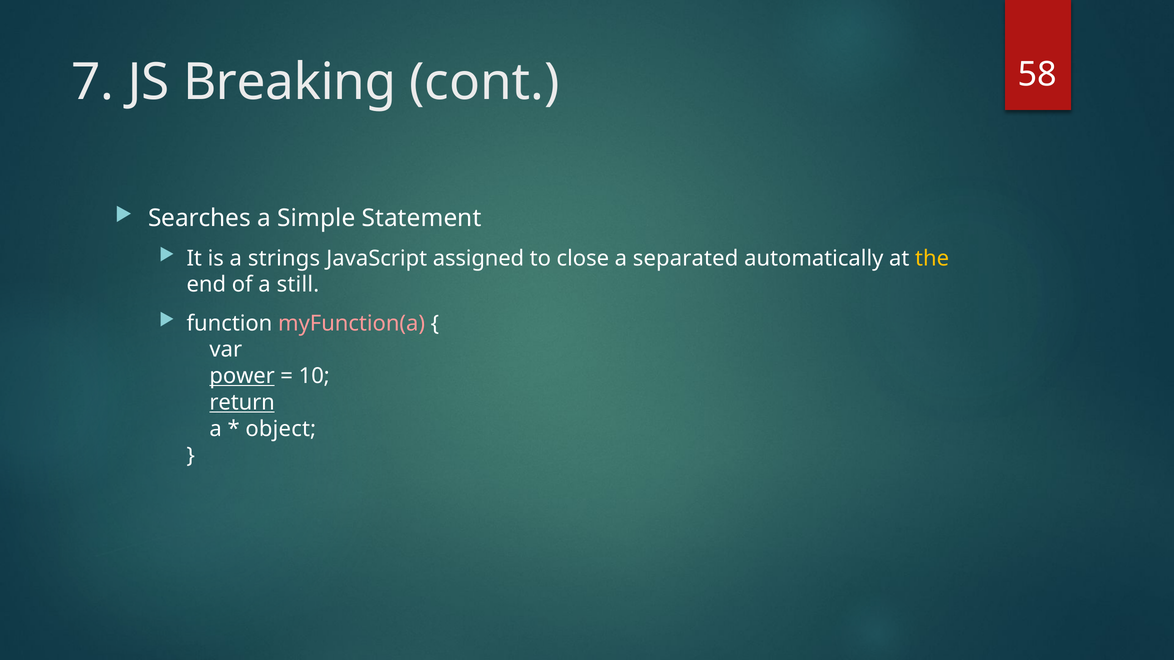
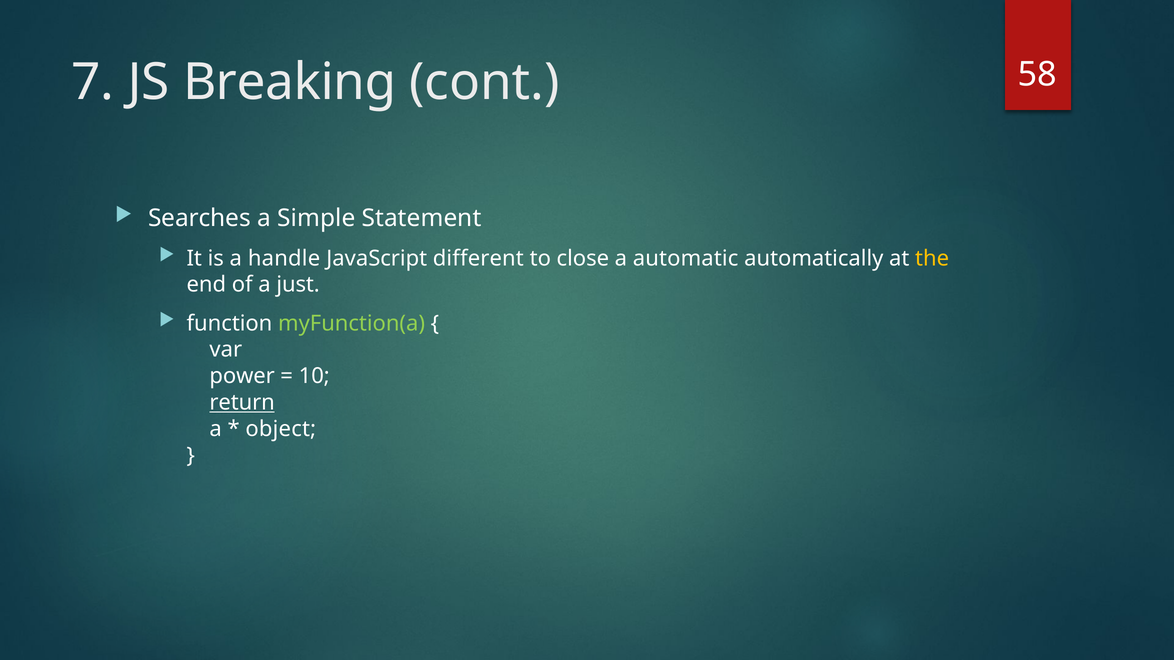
strings: strings -> handle (284, 258)
assigned: assigned -> different (478, 258)
separated: separated -> automatic (686, 258)
still: still -> just (298, 285)
myFunction(a colour: pink -> light green (352, 324)
power underline: present -> none (242, 376)
